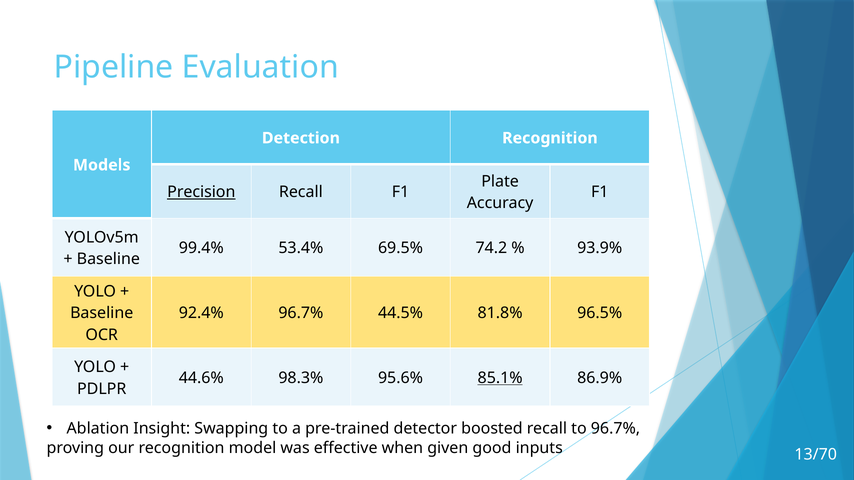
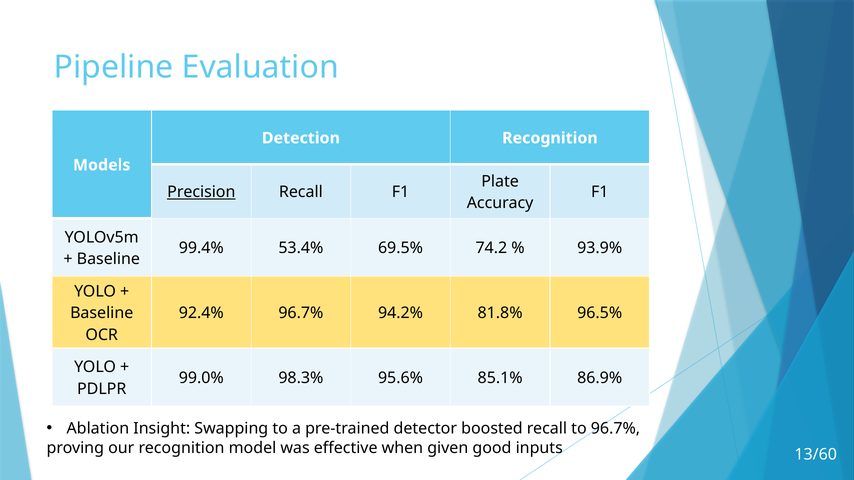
44.5%: 44.5% -> 94.2% (401, 313)
44.6%: 44.6% -> 99.0% (201, 378)
85.1% underline: present -> none (500, 378)
13/70: 13/70 -> 13/60 (816, 455)
